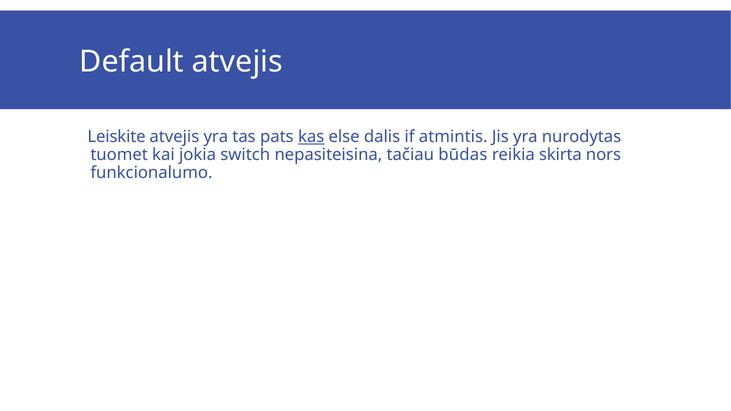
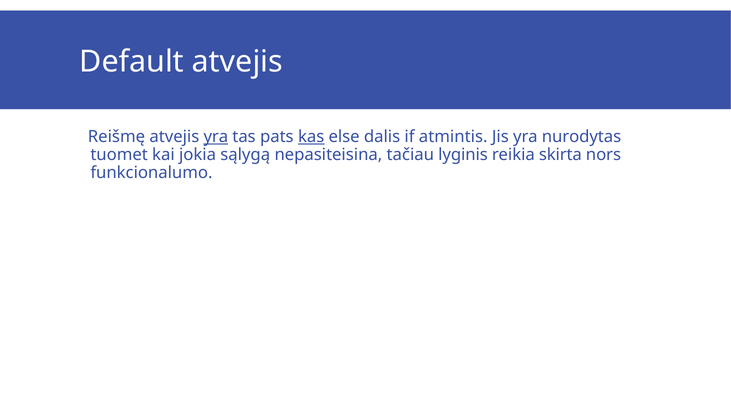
Leiskite: Leiskite -> Reišmę (116, 137)
yra underline: none -> present (216, 137)
switch: switch -> sąlygą (245, 155)
būdas: būdas -> lyginis (463, 155)
